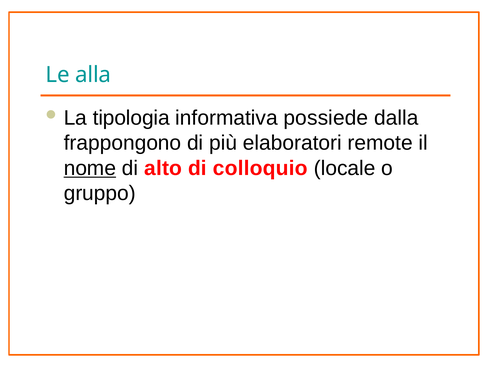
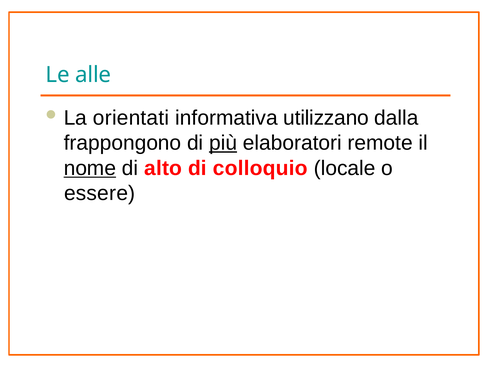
alla: alla -> alle (93, 75)
tipologia: tipologia -> orientati (131, 118)
possiede: possiede -> utilizzano (326, 118)
più underline: none -> present (223, 143)
gruppo: gruppo -> essere (100, 193)
